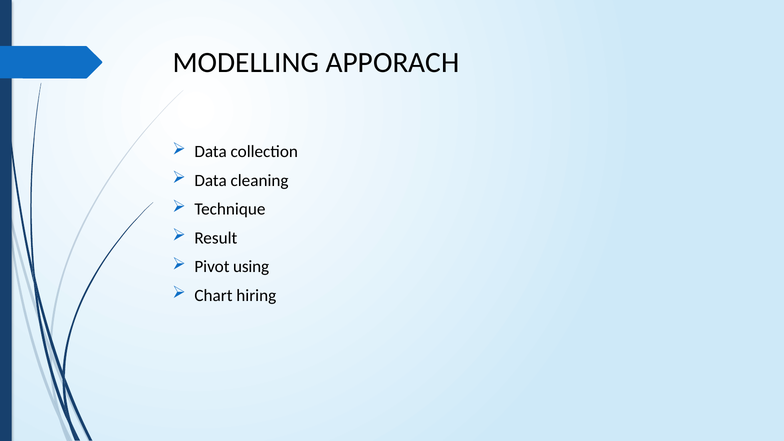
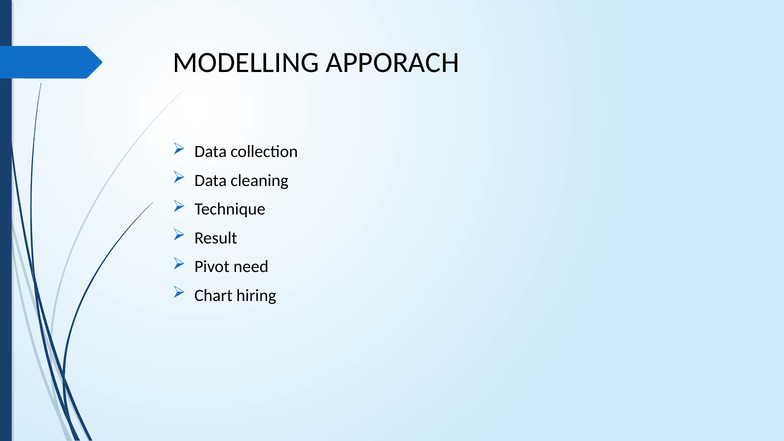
using: using -> need (251, 267)
